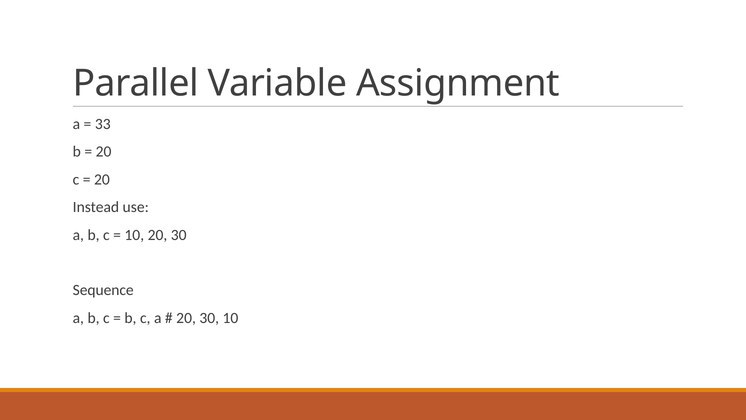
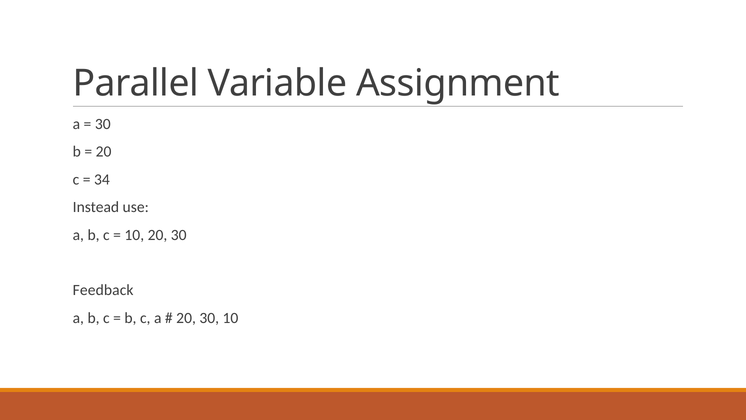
33: 33 -> 30 (103, 124)
20: 20 -> 34 (102, 179)
Sequence: Sequence -> Feedback (103, 290)
